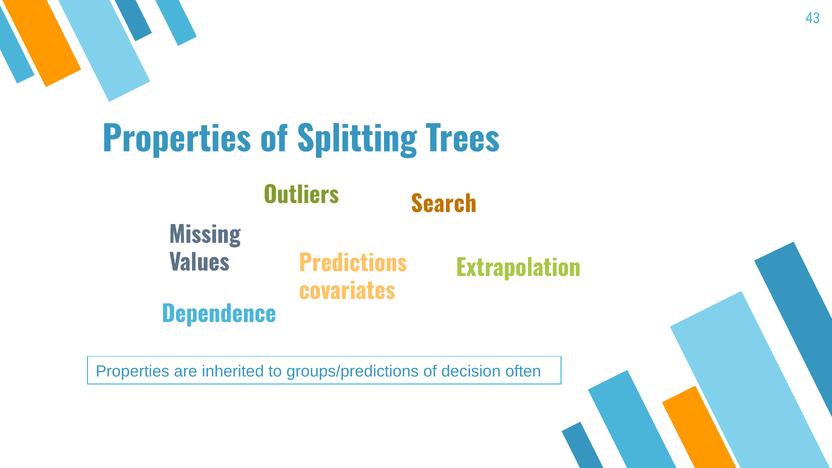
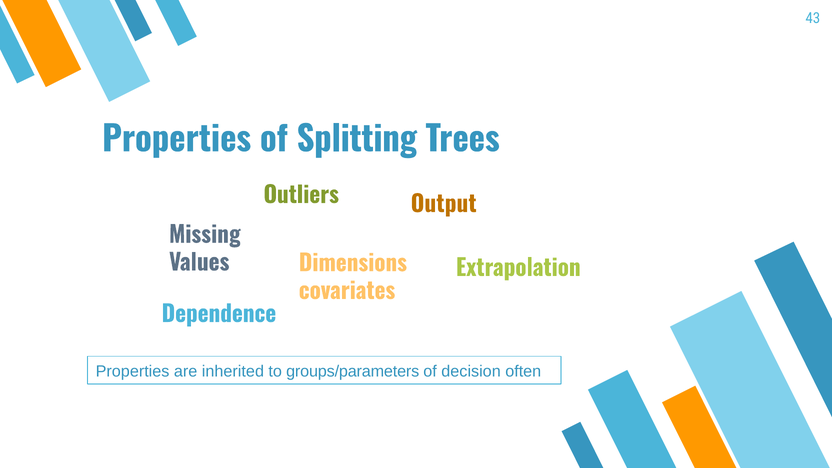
Search: Search -> Output (444, 204)
Predictions: Predictions -> Dimensions (353, 264)
groups/predictions: groups/predictions -> groups/parameters (353, 371)
